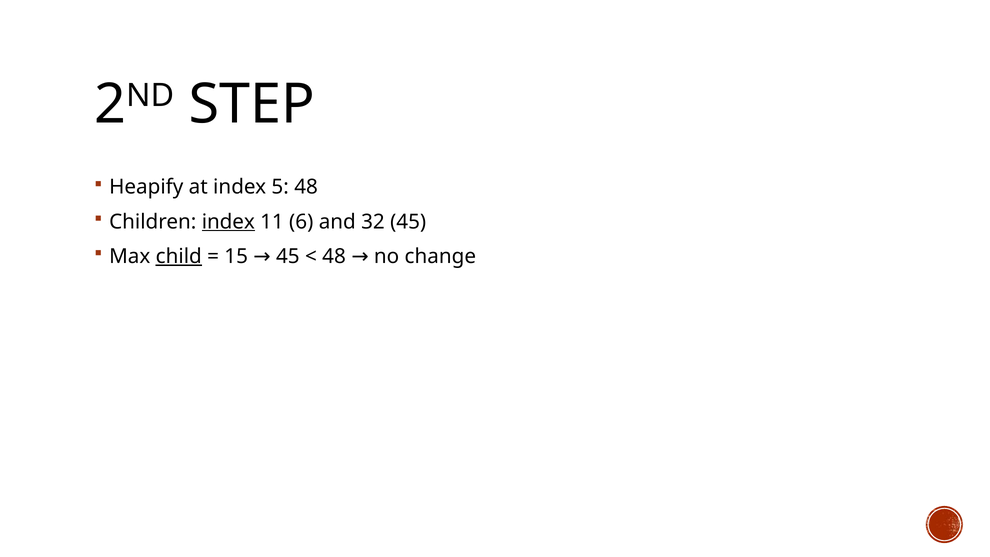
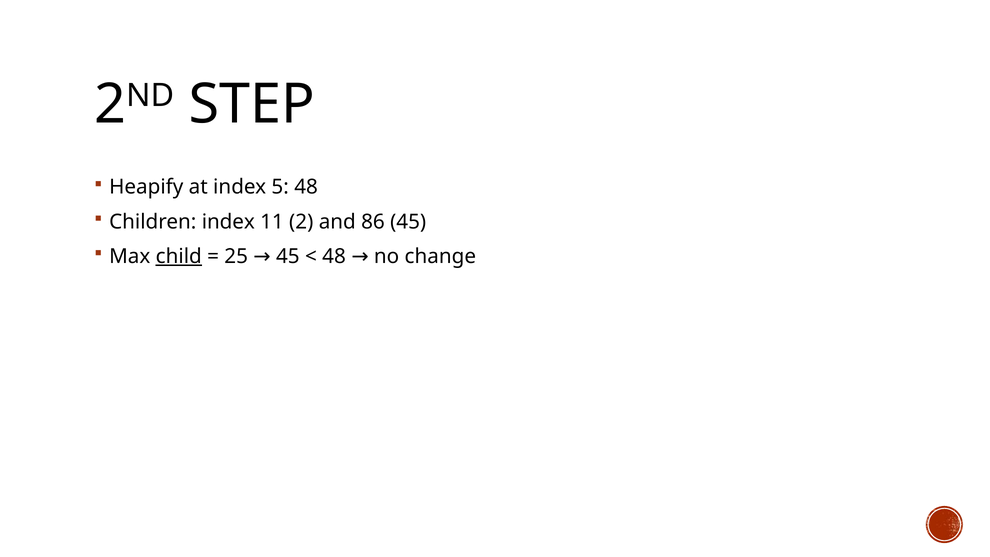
index underline: present -> none (228, 222)
11 6: 6 -> 2 (301, 222)
32: 32 -> 86 (373, 222)
15: 15 -> 25 (236, 256)
